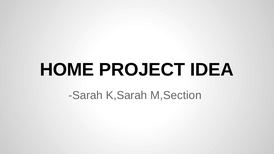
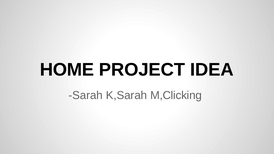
M,Section: M,Section -> M,Clicking (176, 95)
